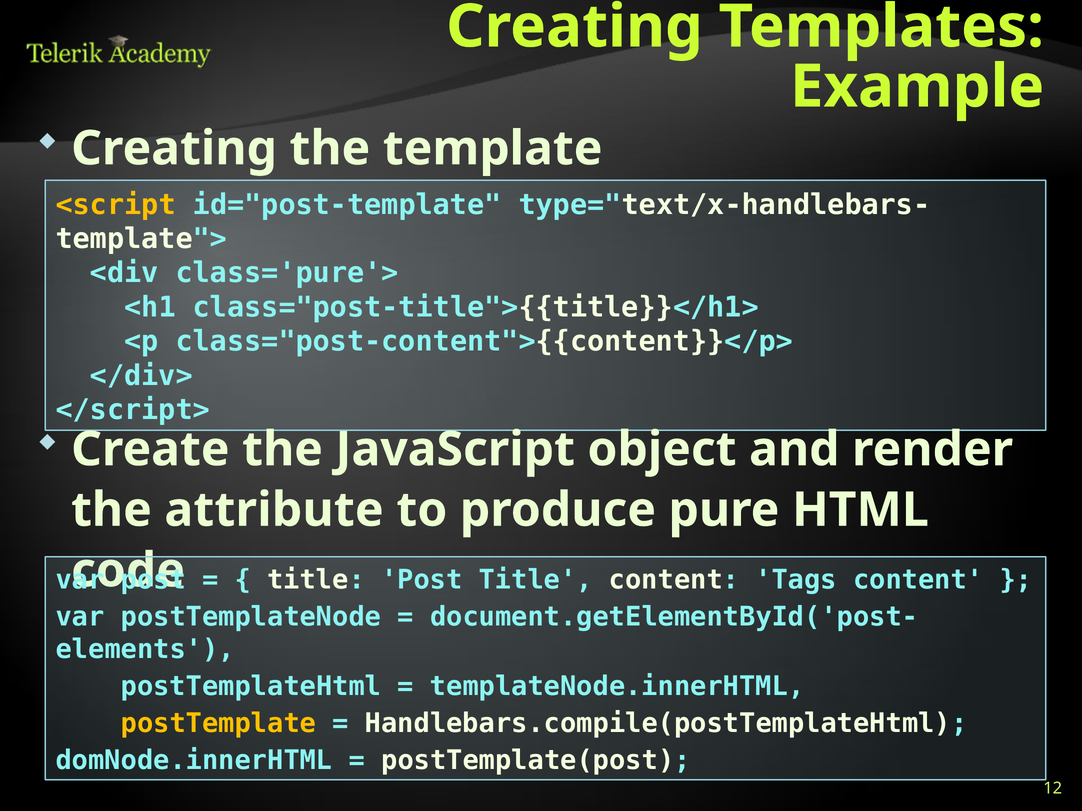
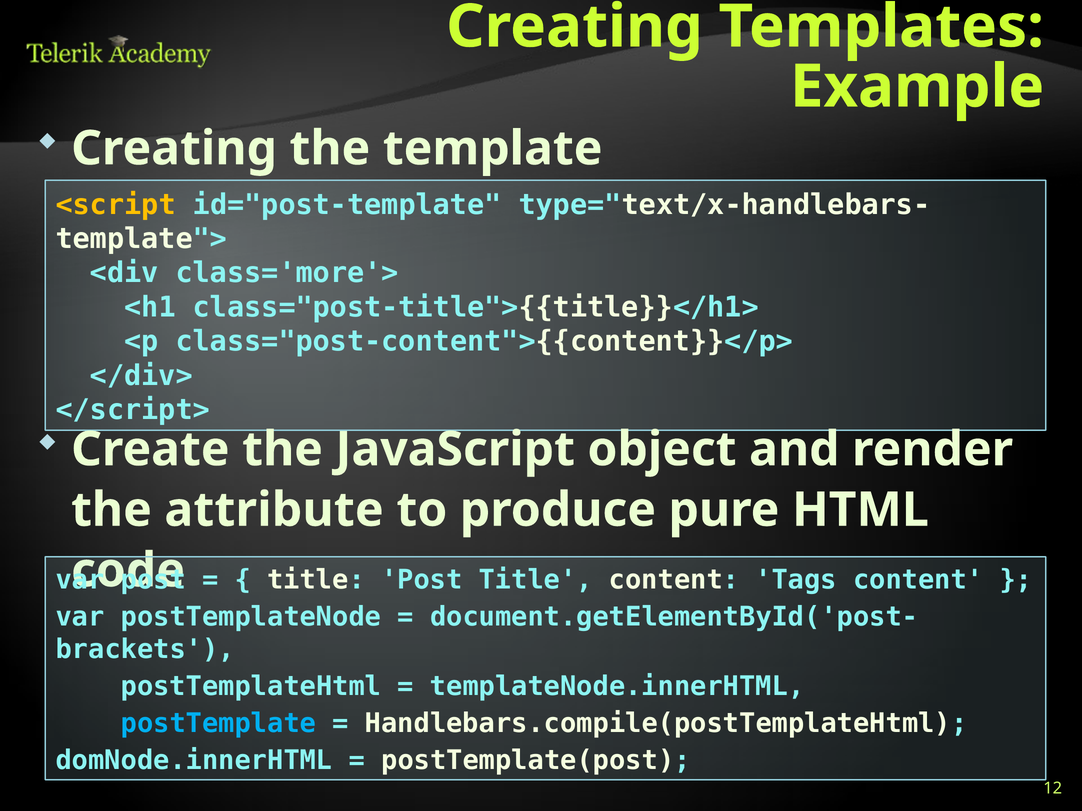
class='pure'>: class='pure'> -> class='more'> (287, 273)
elements: elements -> brackets (145, 650)
postTemplate colour: yellow -> light blue (218, 724)
